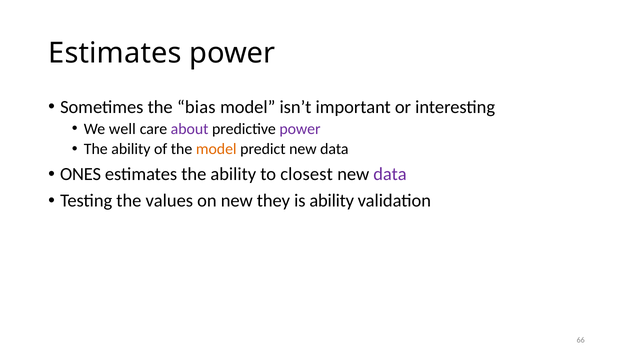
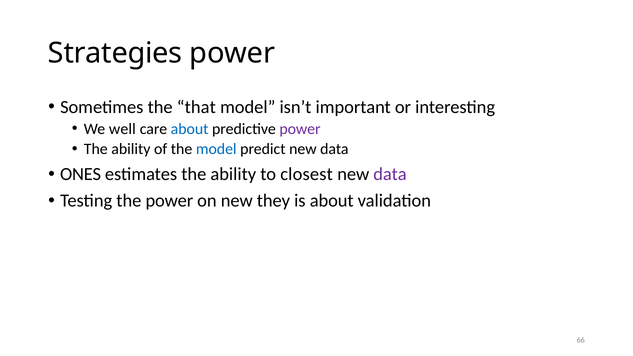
Estimates: Estimates -> Strategies (115, 53)
bias: bias -> that (196, 107)
about colour: purple -> blue (190, 129)
model colour: orange -> blue (216, 149)
the values: values -> power (169, 201)
is ability: ability -> about (332, 201)
